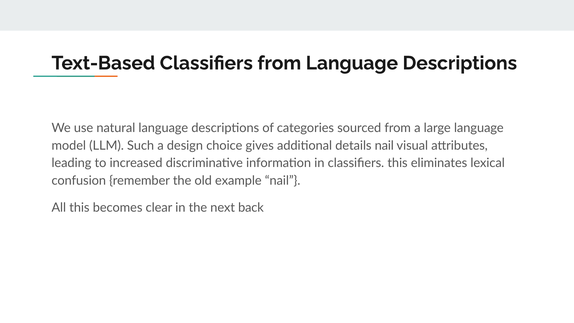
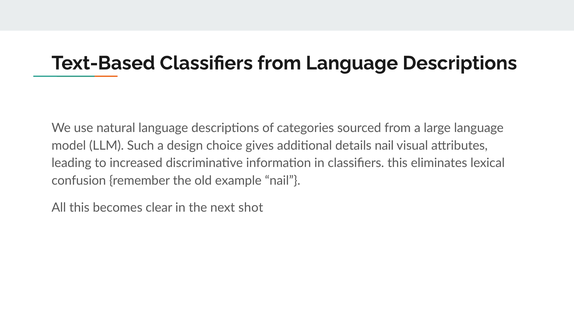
back: back -> shot (251, 208)
